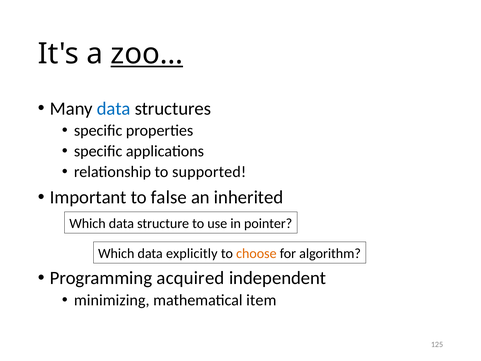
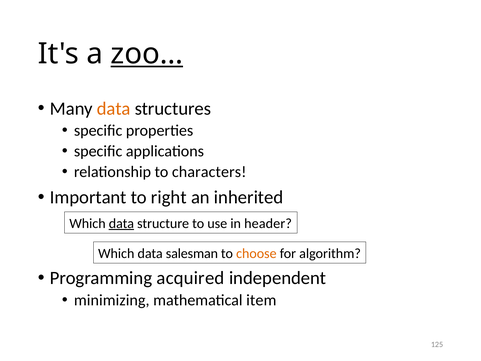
data colour: blue -> orange (114, 108)
supported: supported -> characters (209, 172)
false: false -> right (169, 197)
data underline: none -> present (121, 223)
pointer: pointer -> header (268, 223)
explicitly: explicitly -> salesman (192, 253)
